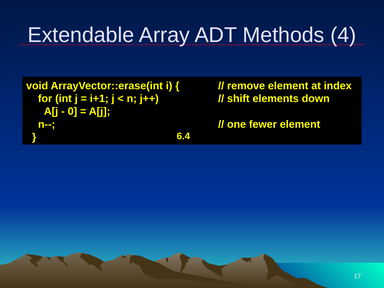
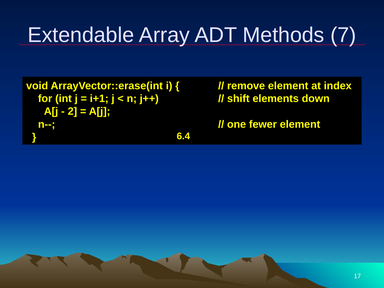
4: 4 -> 7 (343, 35)
0: 0 -> 2 (72, 111)
